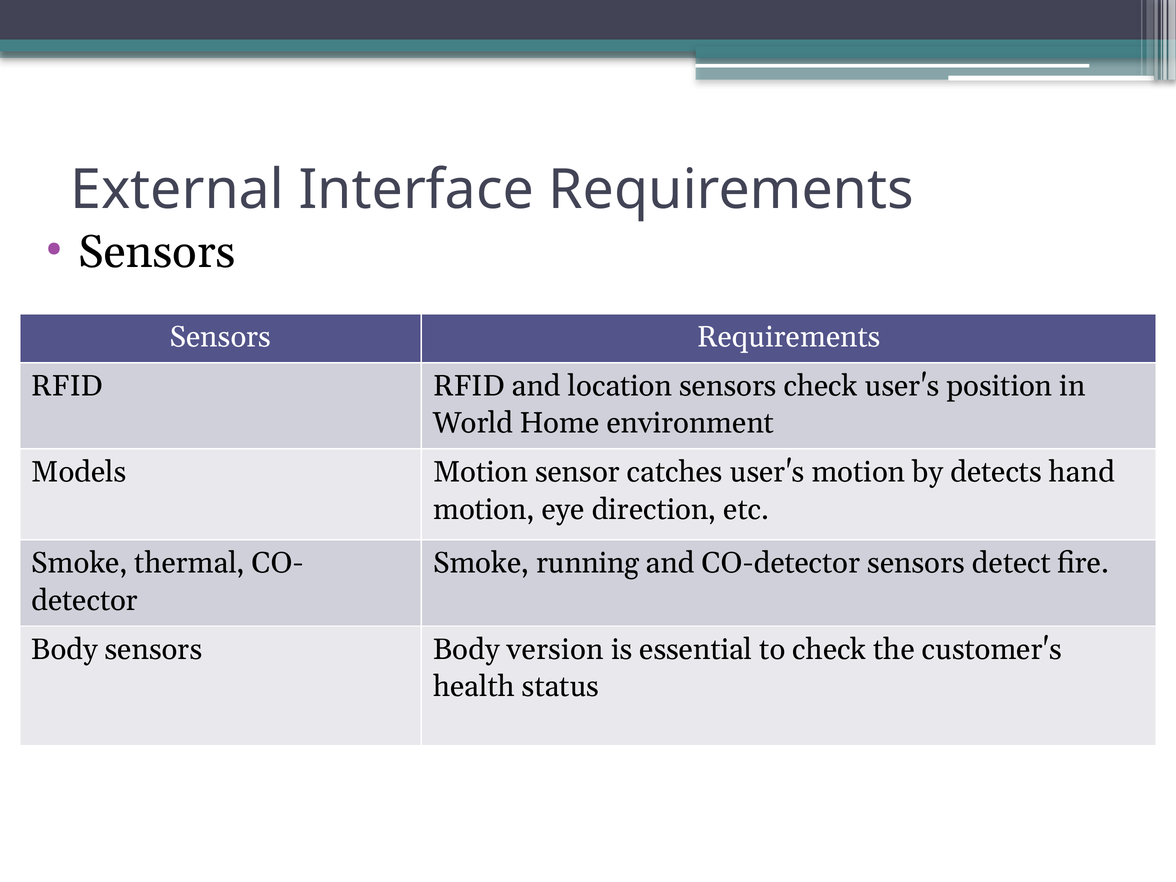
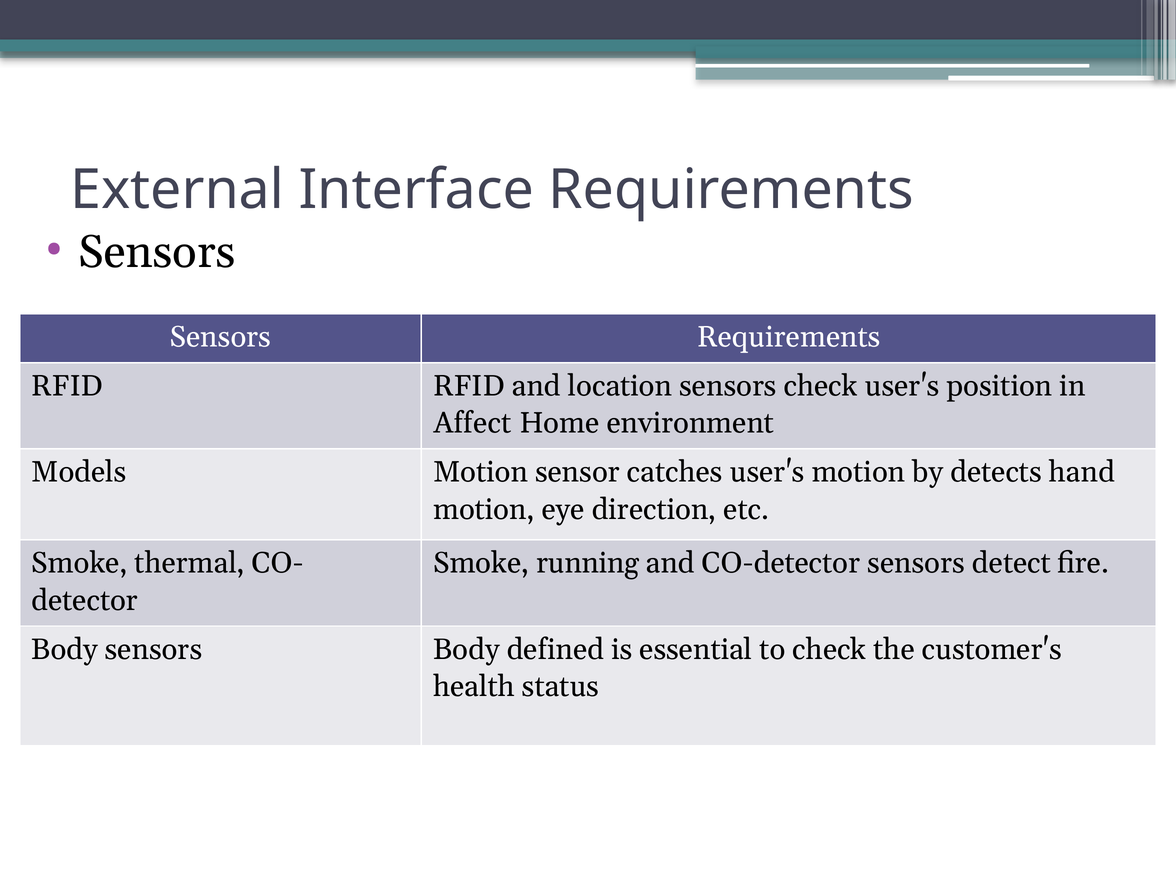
World: World -> Affect (473, 423)
version: version -> defined (555, 649)
